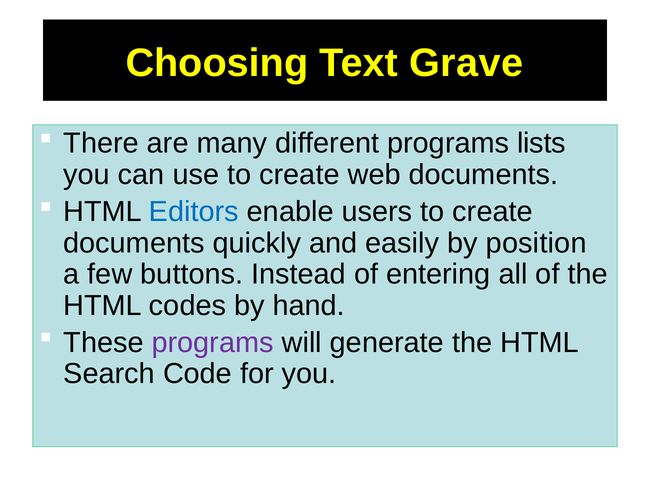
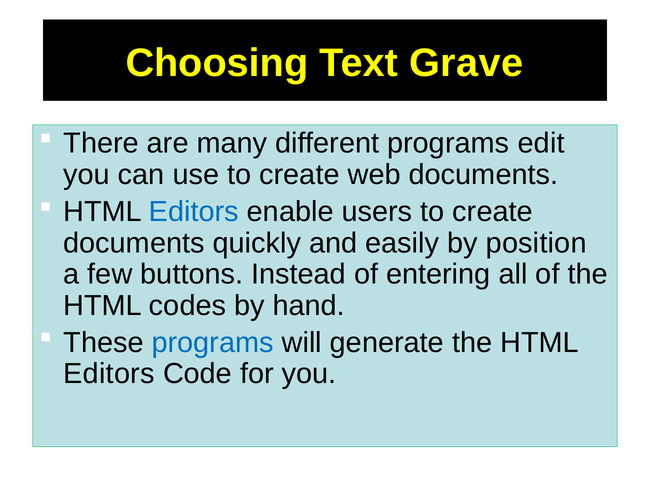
lists: lists -> edit (541, 143)
programs colour: purple -> blue (213, 342)
Search: Search -> Editors (109, 373)
